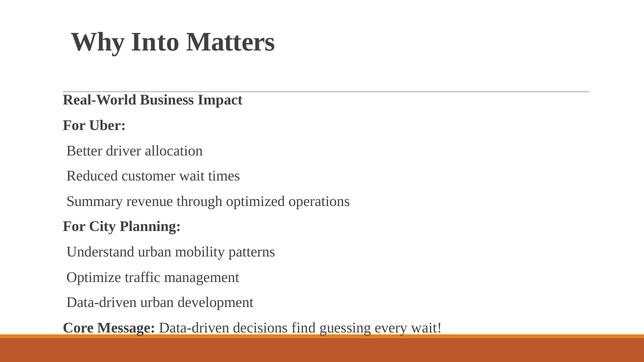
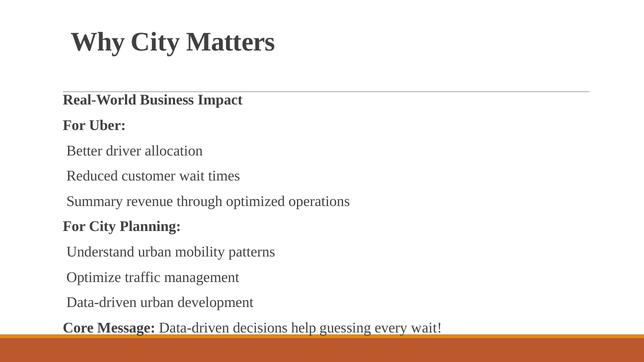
Why Into: Into -> City (155, 42)
find: find -> help (304, 328)
